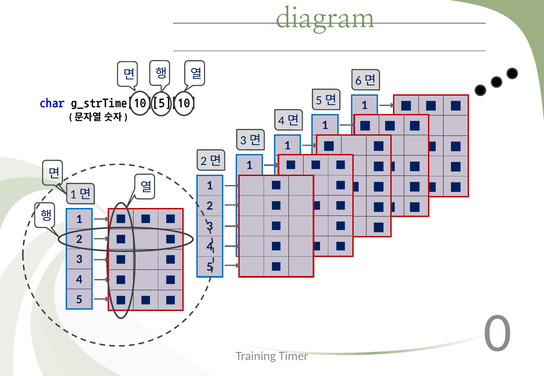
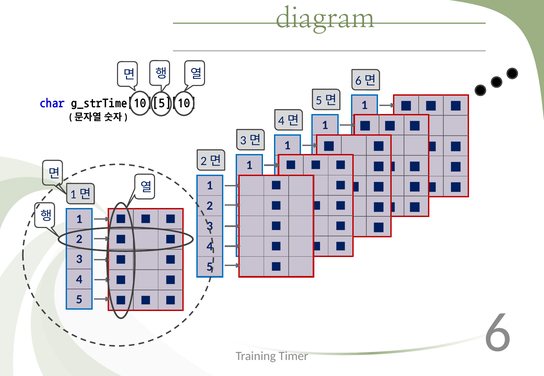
0: 0 -> 6 (498, 333)
